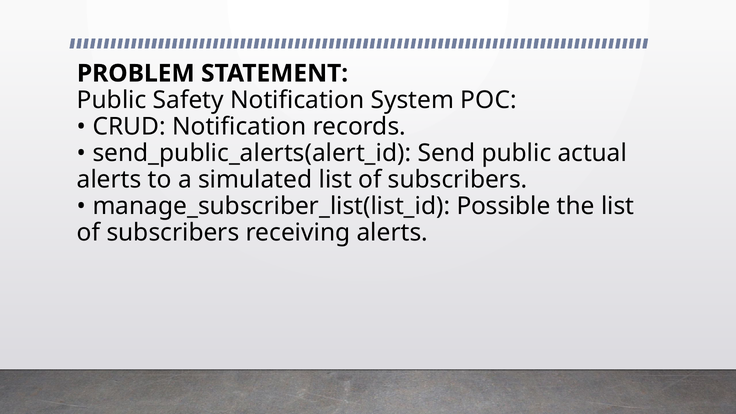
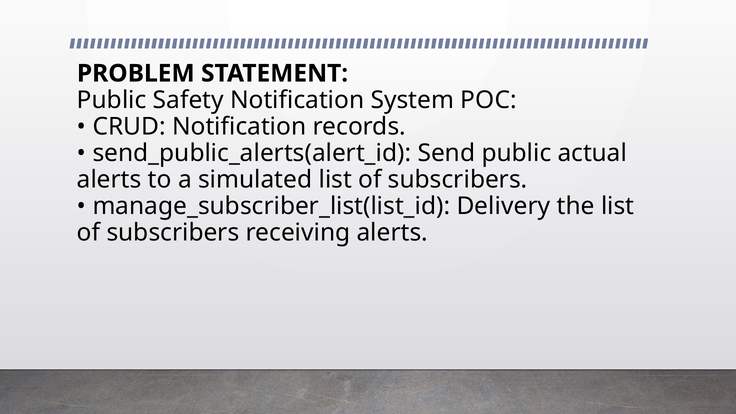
Possible: Possible -> Delivery (503, 206)
